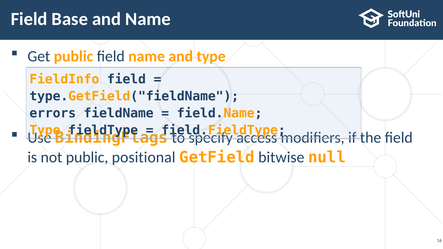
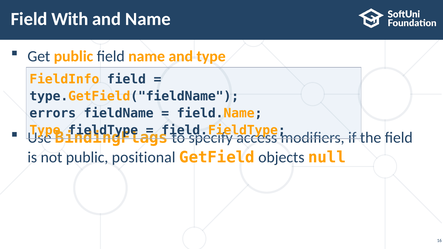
Base: Base -> With (70, 19)
bitwise: bitwise -> objects (281, 157)
